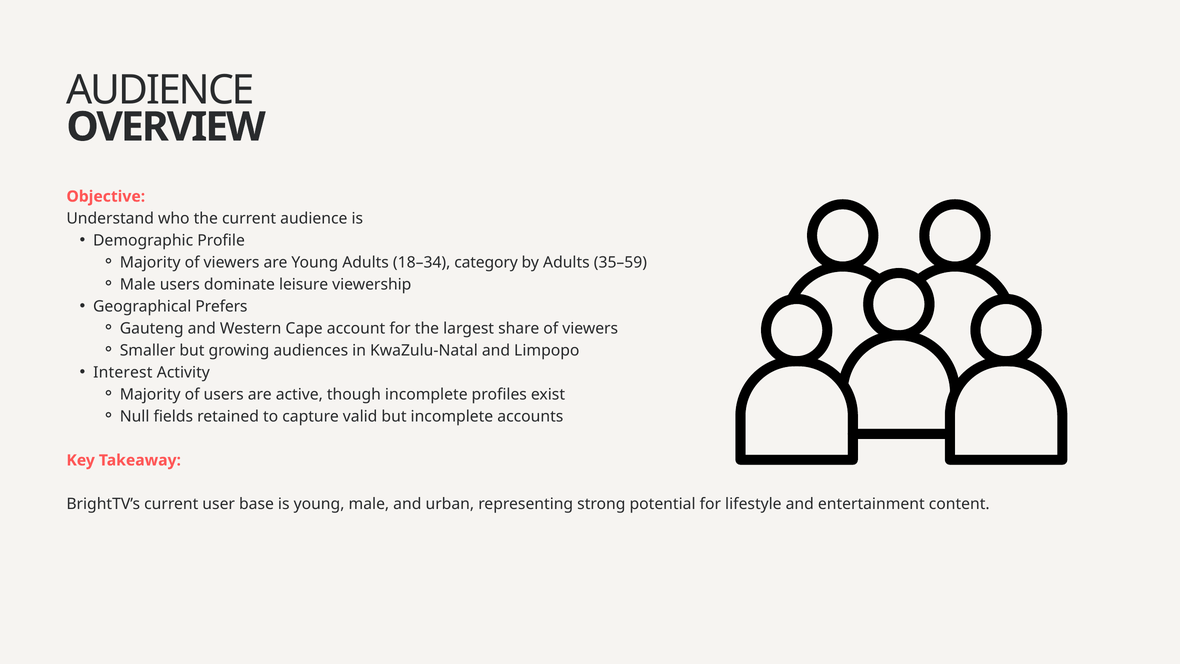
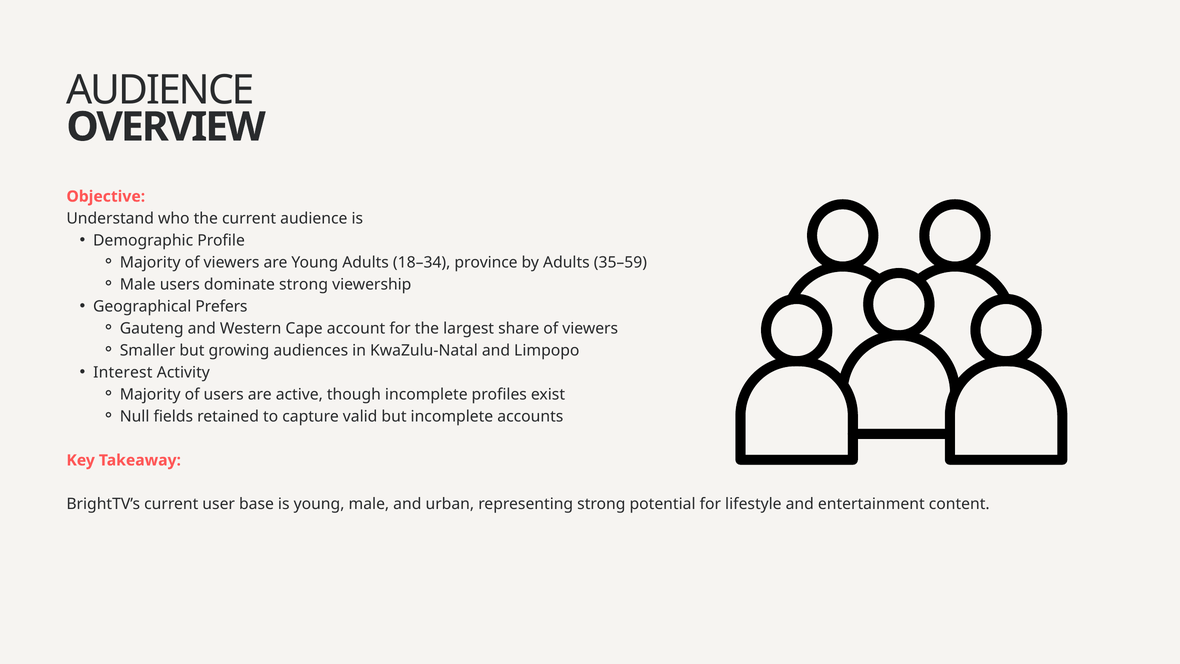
category: category -> province (486, 262)
dominate leisure: leisure -> strong (304, 284)
